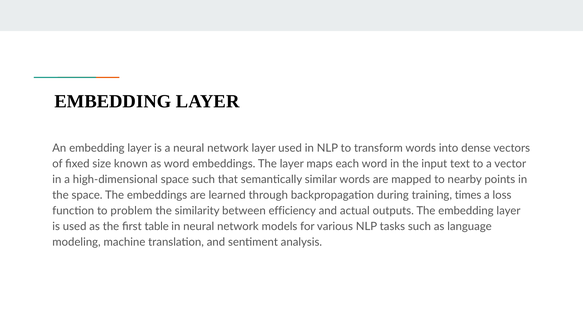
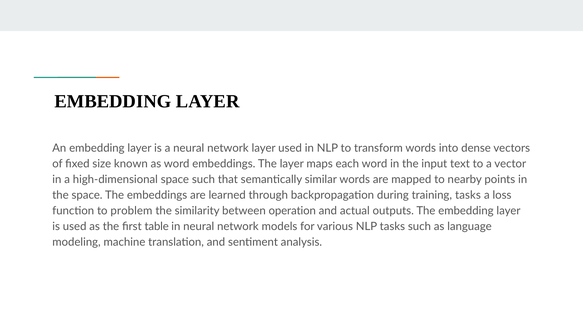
training times: times -> tasks (468, 195)
efficiency: efficiency -> operation (292, 211)
